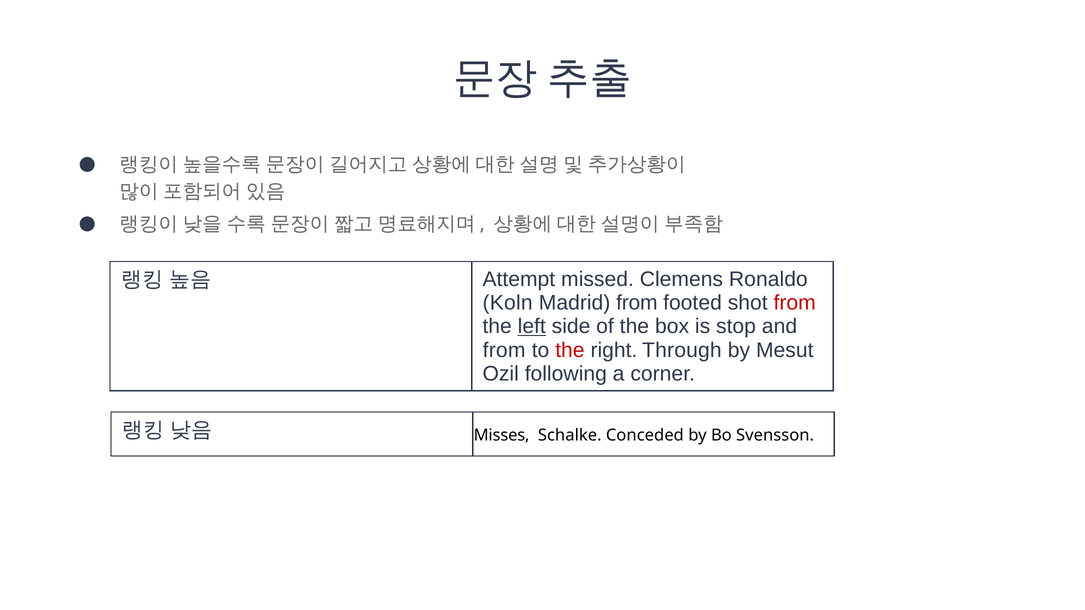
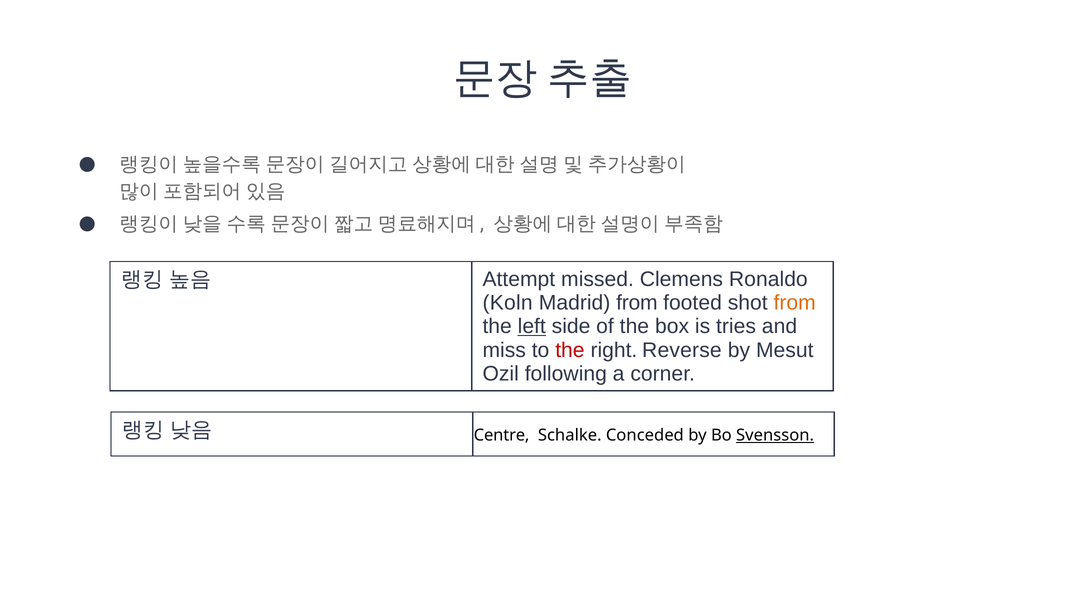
from colour: red -> orange (795, 303)
stop: stop -> tries (736, 327)
from: from -> miss (504, 350)
Through: Through -> Reverse (682, 350)
Misses: Misses -> Centre (502, 436)
Svensson underline: none -> present (775, 436)
